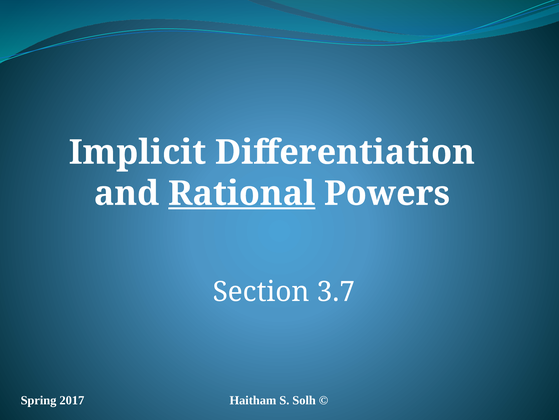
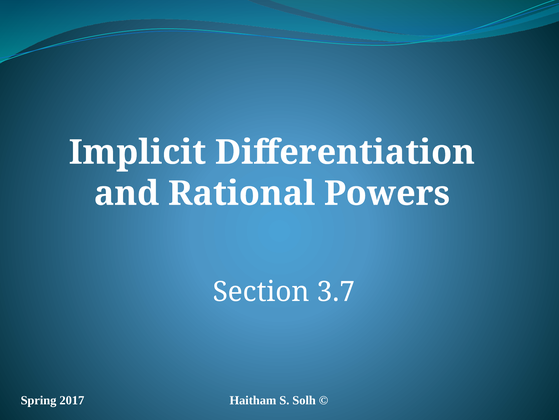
Rational underline: present -> none (242, 193)
